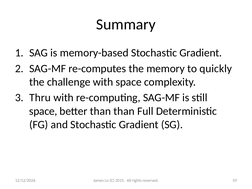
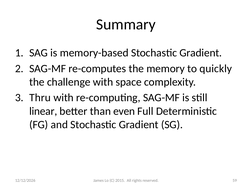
space: space -> linear (43, 111)
than than: than -> even (124, 111)
